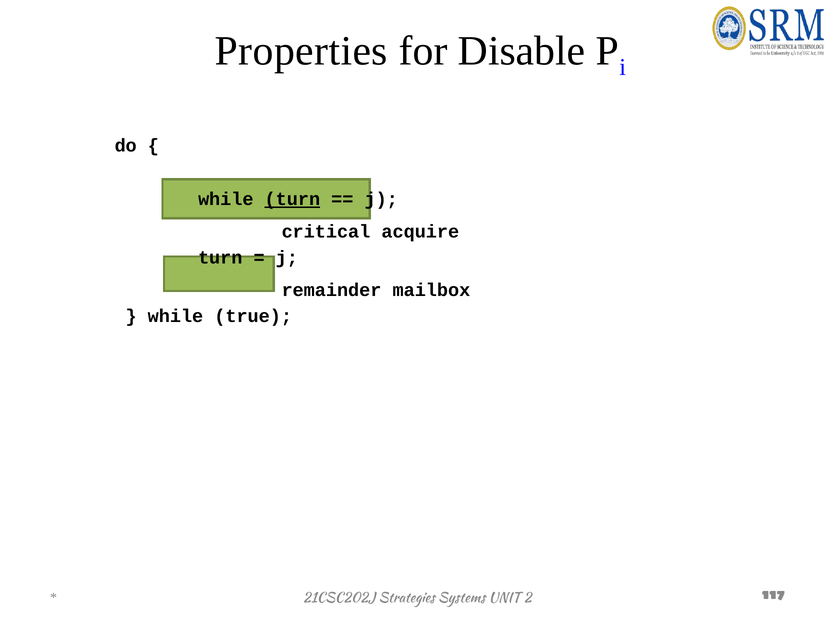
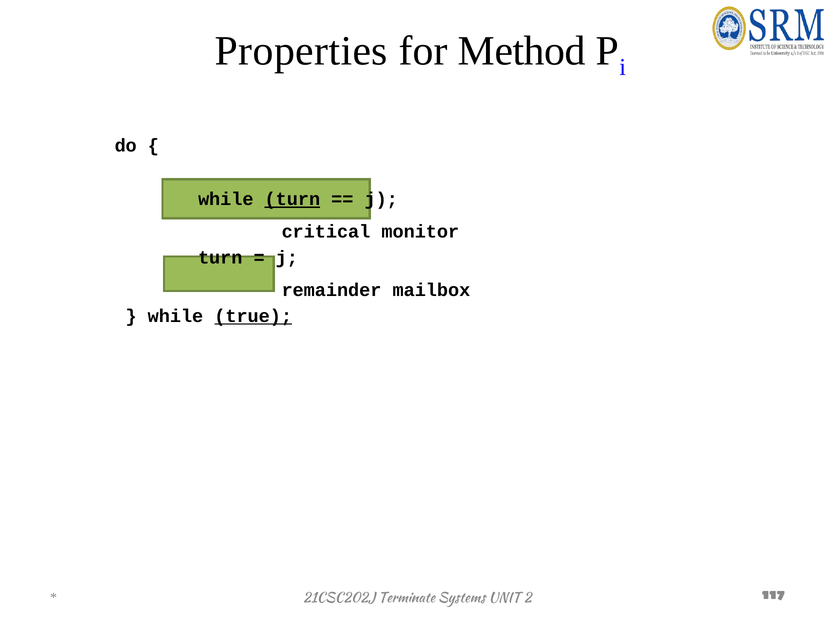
Disable: Disable -> Method (522, 51)
acquire: acquire -> monitor (420, 232)
true underline: none -> present (253, 316)
Strategies: Strategies -> Terminate (407, 598)
